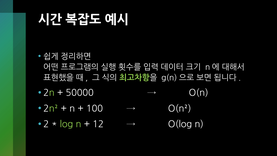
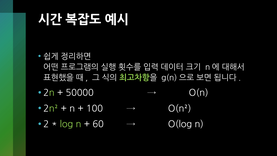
12: 12 -> 60 (98, 124)
